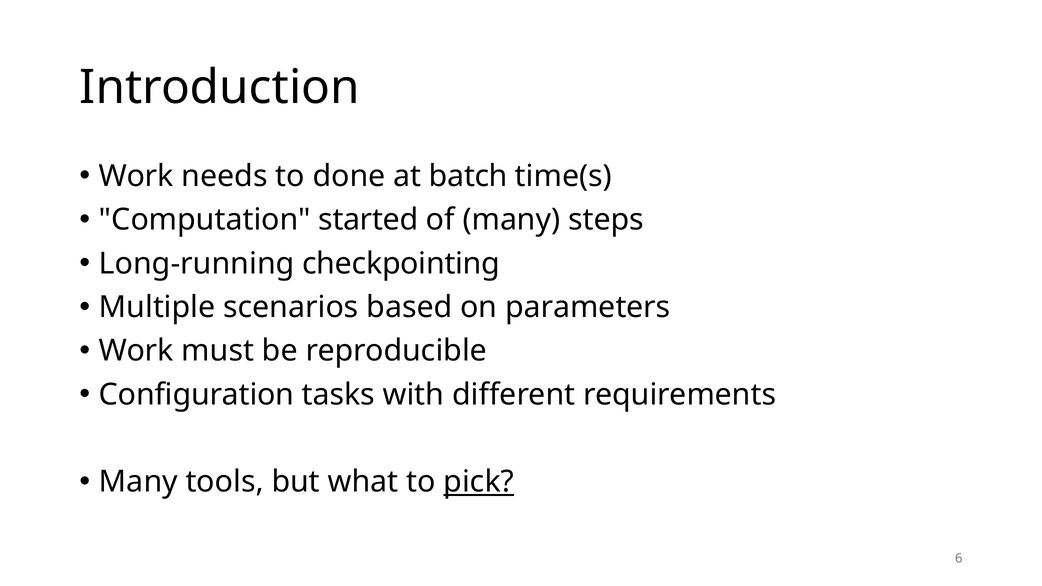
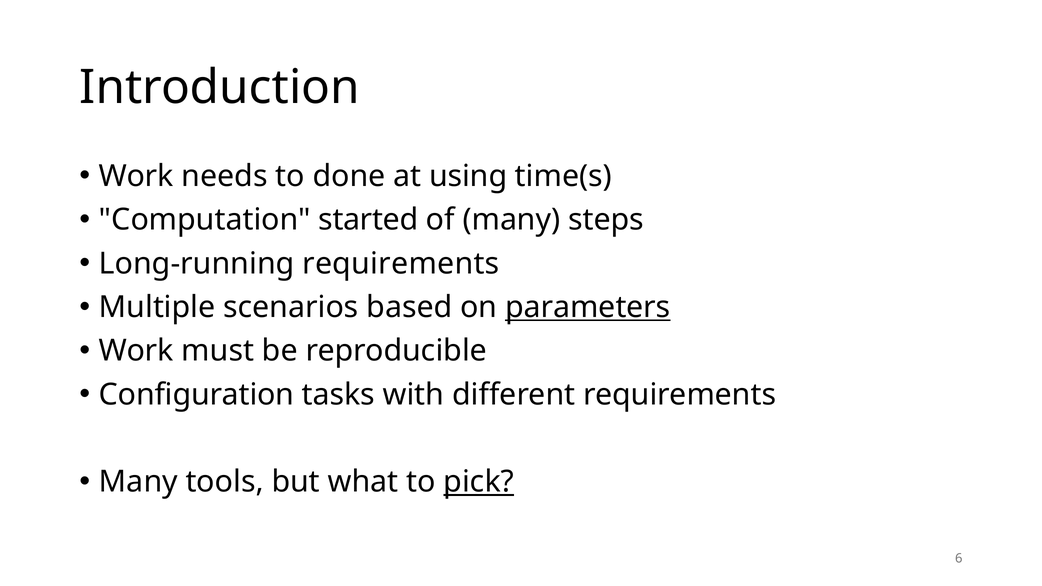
batch: batch -> using (468, 176)
Long-running checkpointing: checkpointing -> requirements (401, 264)
parameters underline: none -> present (588, 307)
